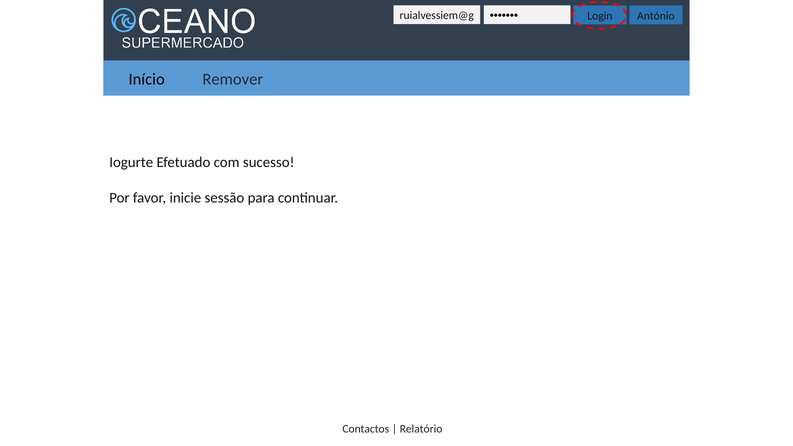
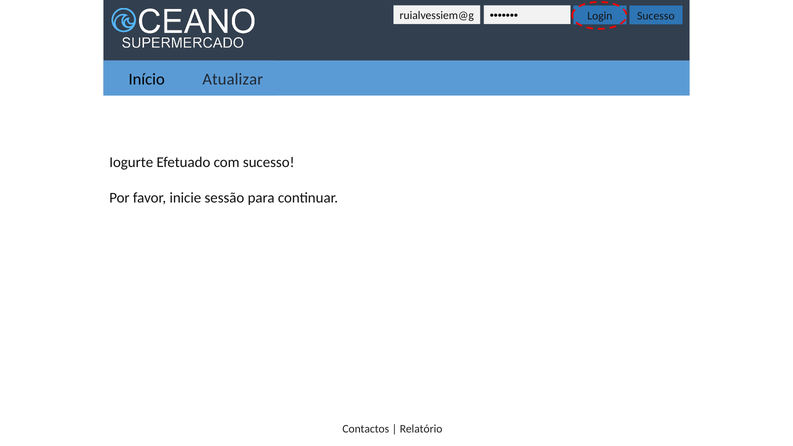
Login António: António -> Sucesso (656, 16)
Remover: Remover -> Atualizar (233, 79)
